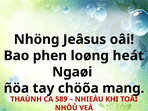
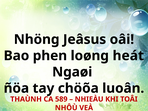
mang: mang -> luoân (123, 88)
